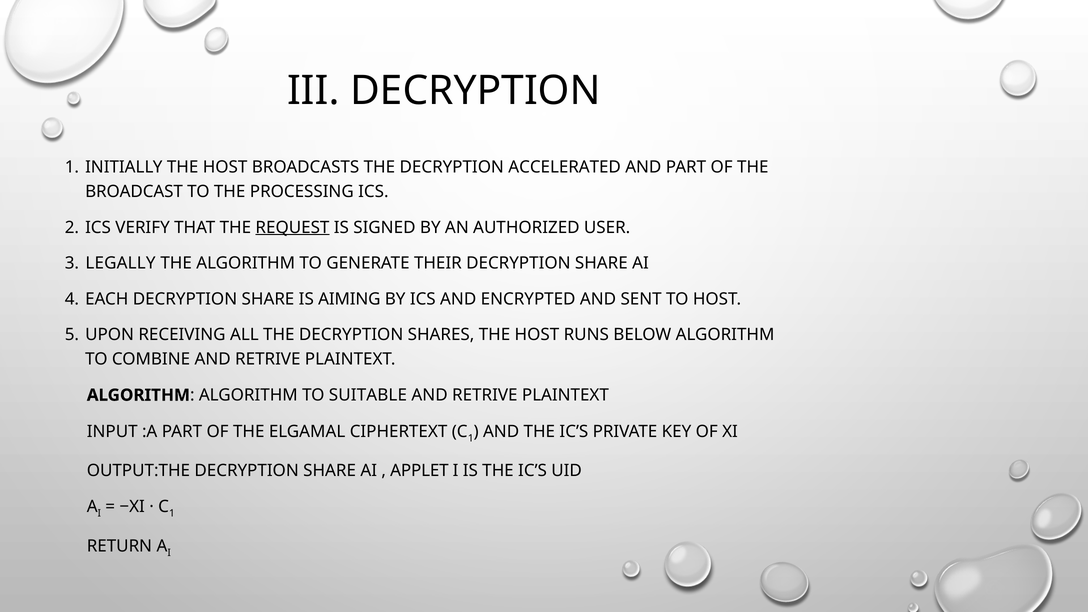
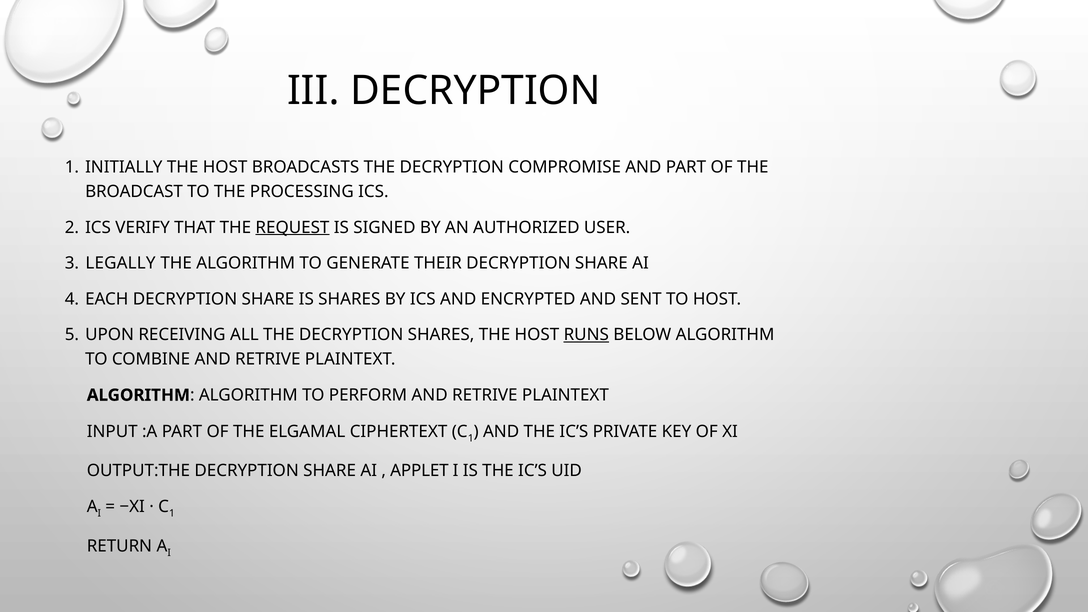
ACCELERATED: ACCELERATED -> COMPROMISE (565, 167)
IS AIMING: AIMING -> SHARES (349, 299)
RUNS underline: none -> present (586, 335)
SUITABLE: SUITABLE -> PERFORM (368, 395)
